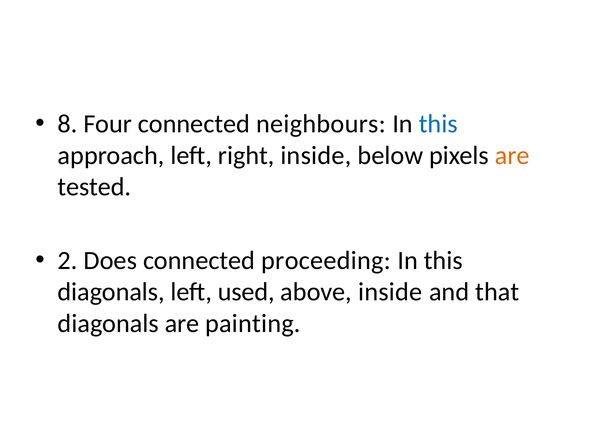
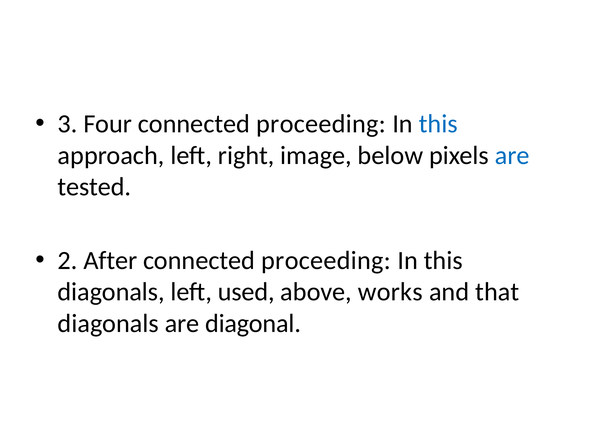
8: 8 -> 3 (68, 124)
Four connected neighbours: neighbours -> proceeding (321, 124)
right inside: inside -> image (316, 156)
are colour: orange -> blue (512, 156)
Does: Does -> After (110, 261)
above inside: inside -> works (390, 292)
painting: painting -> diagonal (253, 324)
